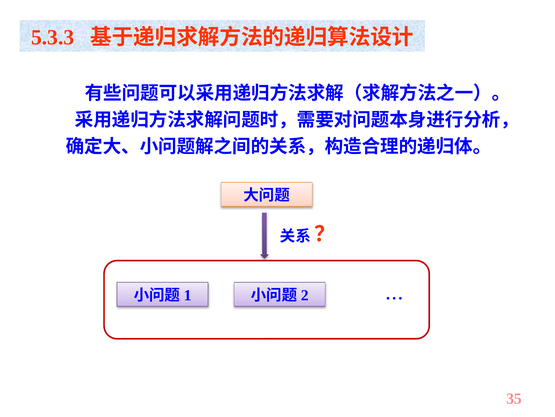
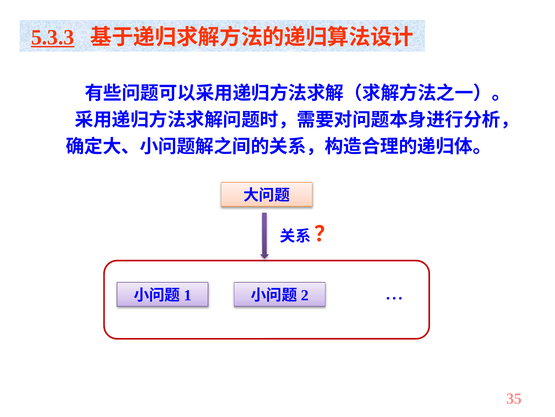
5.3.3 underline: none -> present (53, 37)
